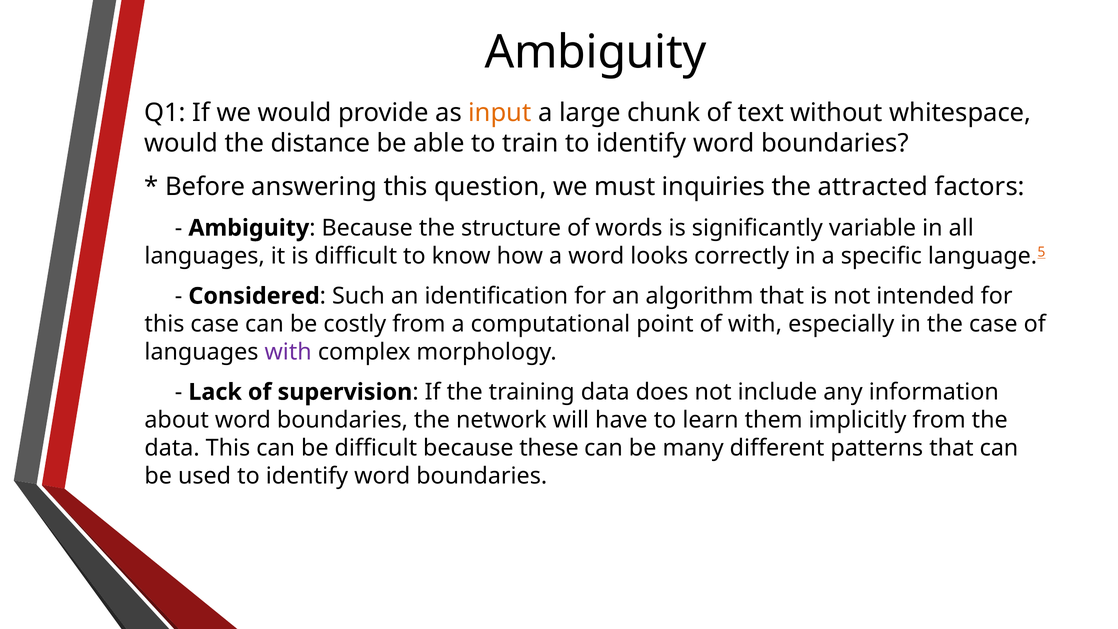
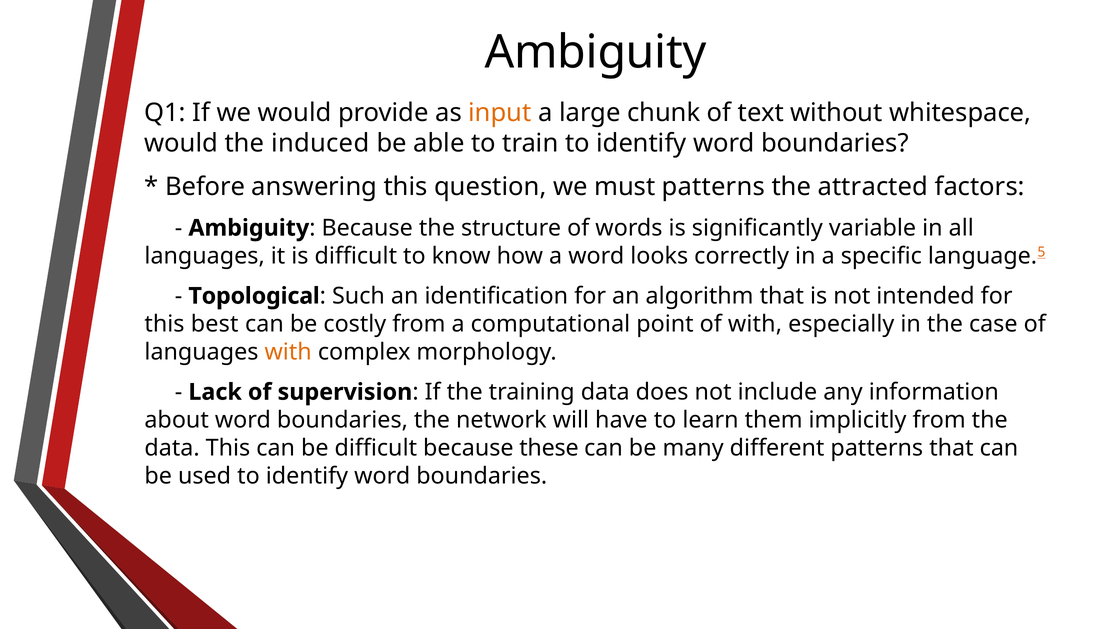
distance: distance -> induced (320, 143)
must inquiries: inquiries -> patterns (713, 187)
Considered: Considered -> Topological (254, 296)
this case: case -> best (215, 324)
with colour: purple -> orange (288, 352)
